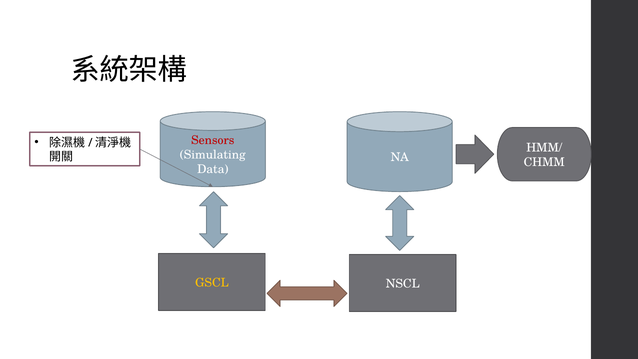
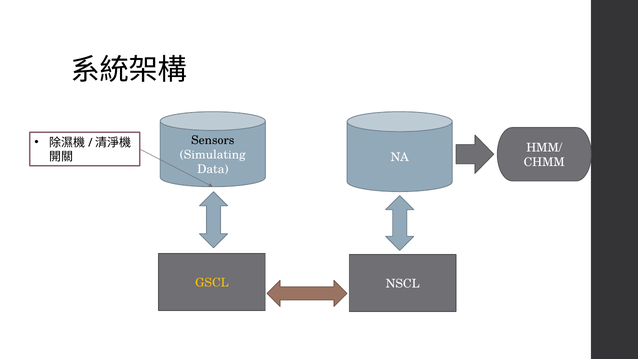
Sensors colour: red -> black (213, 140)
